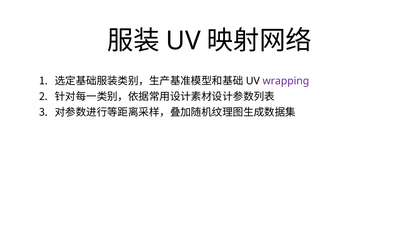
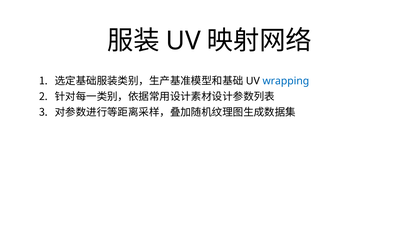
wrapping colour: purple -> blue (286, 81)
